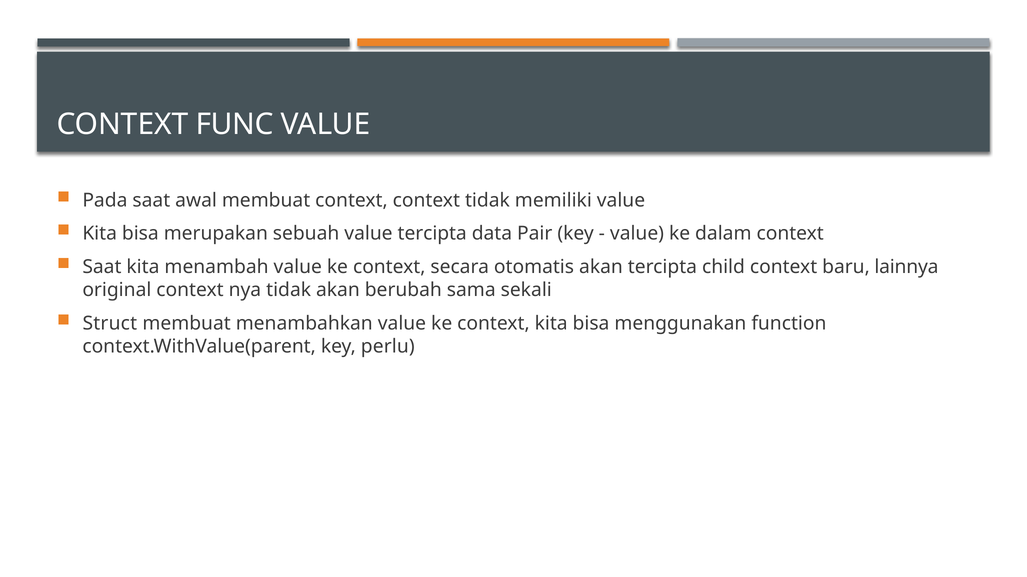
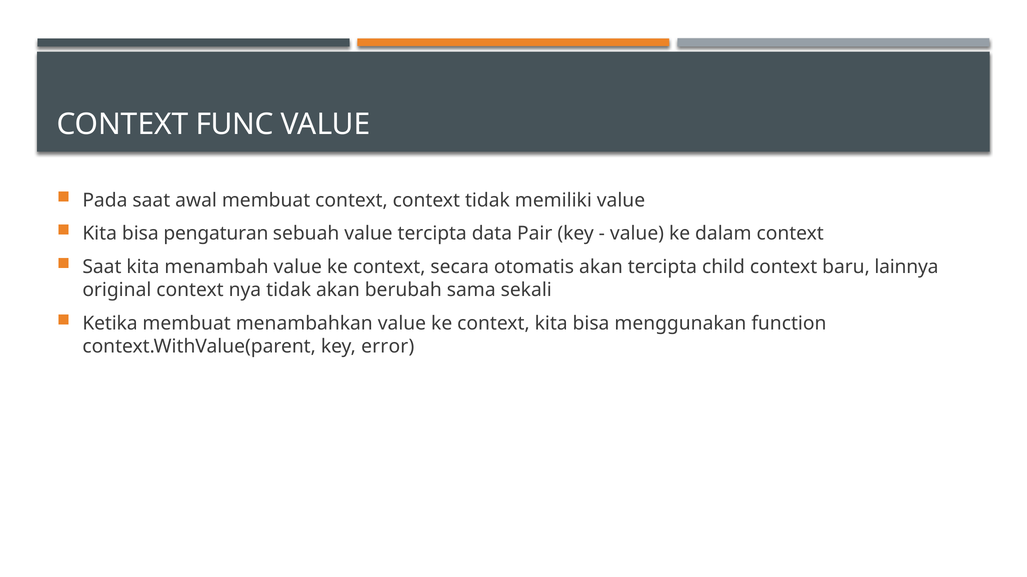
merupakan: merupakan -> pengaturan (216, 234)
Struct: Struct -> Ketika (110, 324)
perlu: perlu -> error (388, 347)
